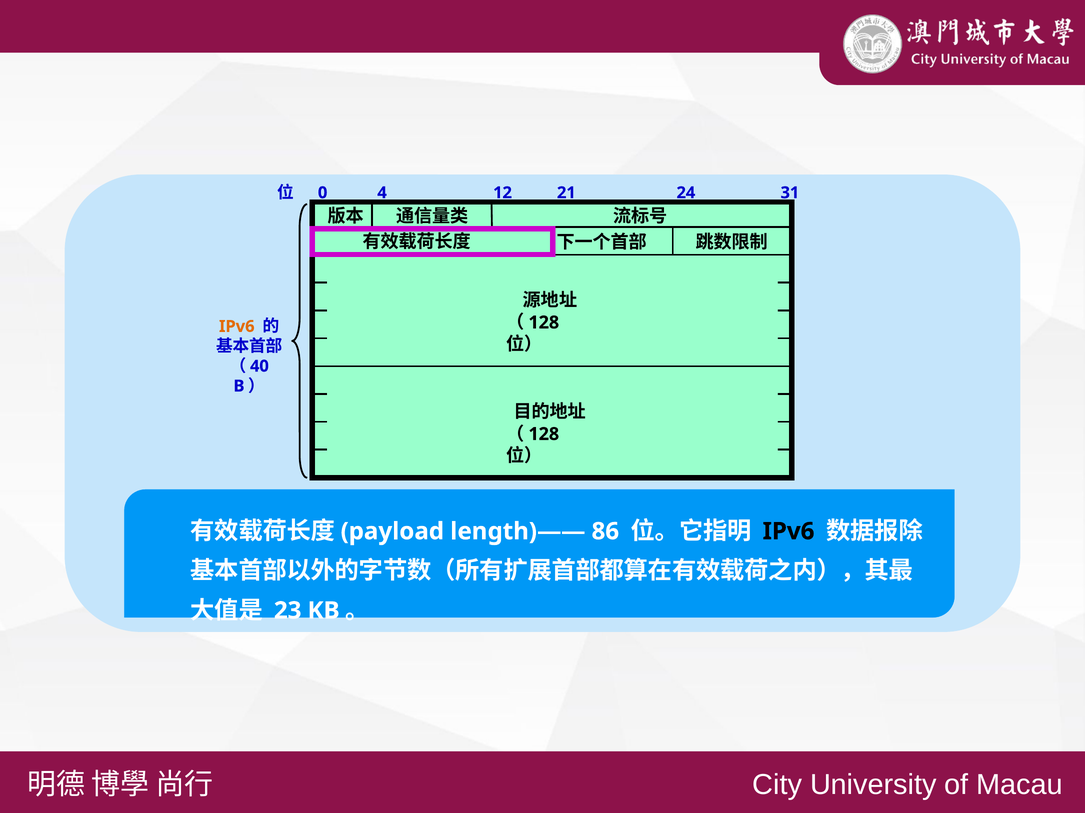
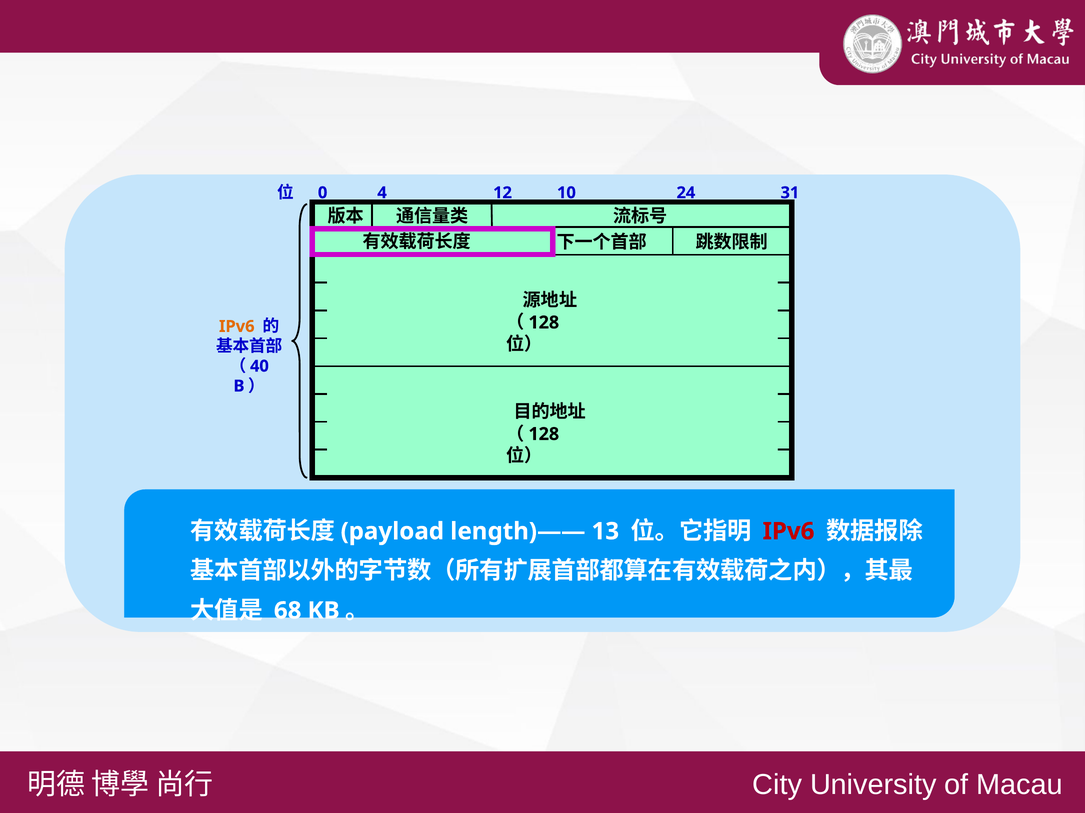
21: 21 -> 10 (566, 193)
86: 86 -> 13 (605, 532)
IPv6 colour: black -> red (789, 532)
23: 23 -> 68 (288, 611)
